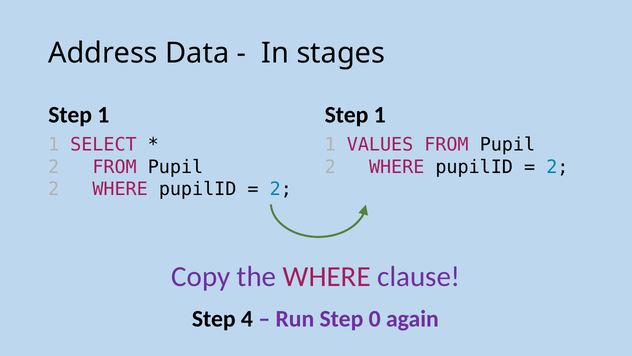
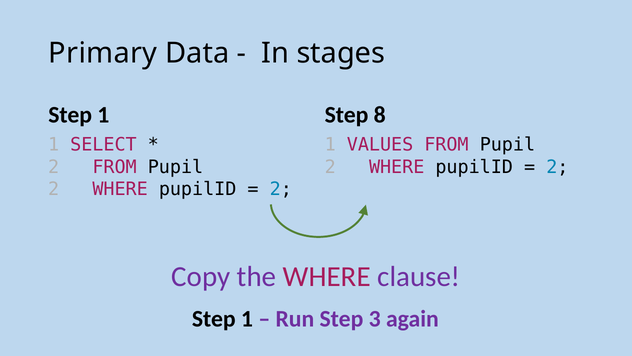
Address: Address -> Primary (103, 53)
1: 1 -> 8 (380, 115)
4: 4 -> 1 (247, 319)
0: 0 -> 3 (375, 319)
